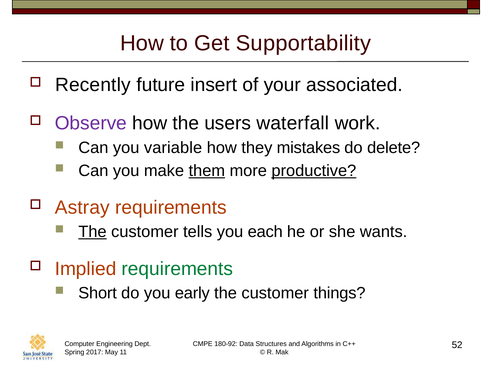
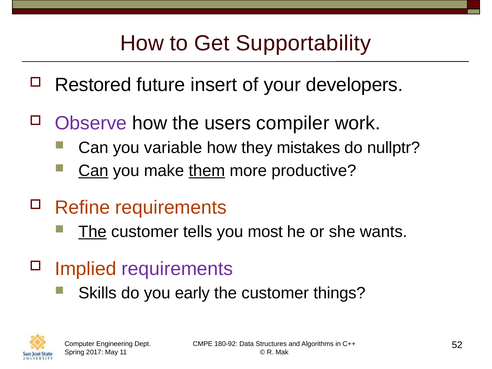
Recently: Recently -> Restored (93, 85)
associated: associated -> developers (354, 85)
waterfall: waterfall -> compiler (293, 123)
delete: delete -> nullptr (394, 148)
Can underline: none -> present (93, 171)
productive underline: present -> none (314, 171)
Astray: Astray -> Refine (82, 207)
each: each -> most (265, 232)
requirements colour: green -> purple (177, 269)
Short: Short -> Skills (97, 293)
